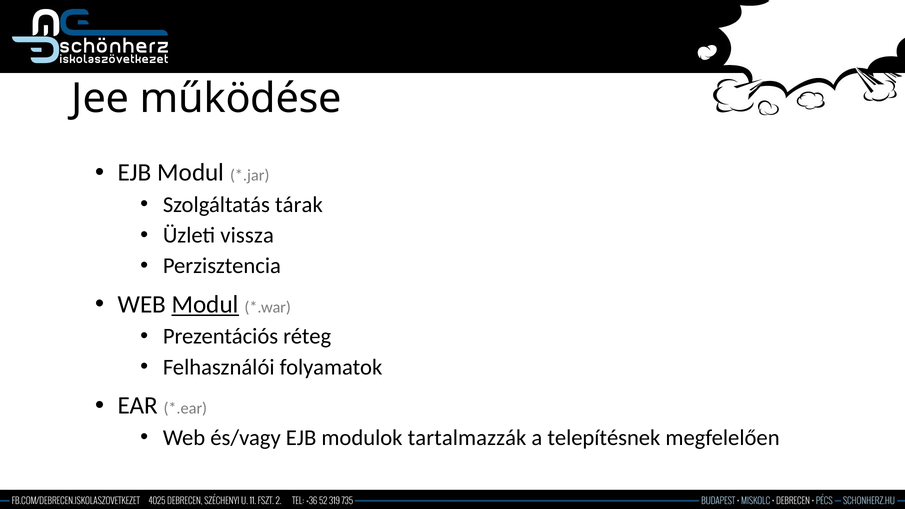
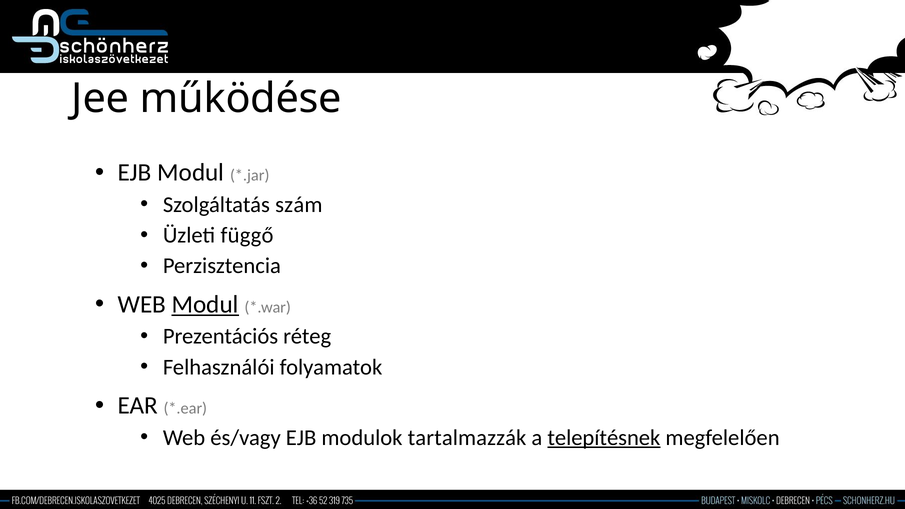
tárak: tárak -> szám (299, 205)
vissza: vissza -> függő (247, 235)
telepítésnek underline: none -> present (604, 438)
